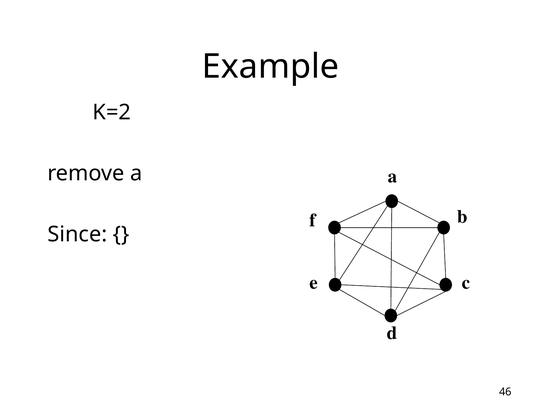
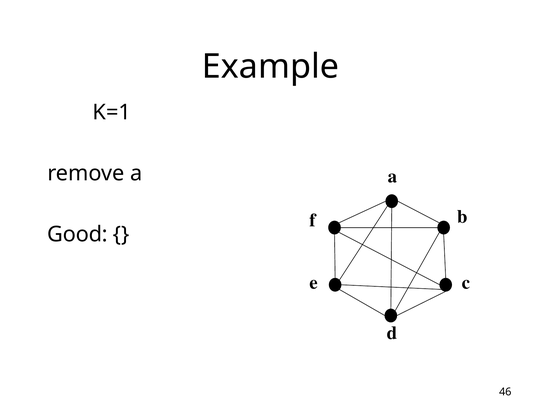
K=2: K=2 -> K=1 (112, 113)
Since: Since -> Good (77, 234)
